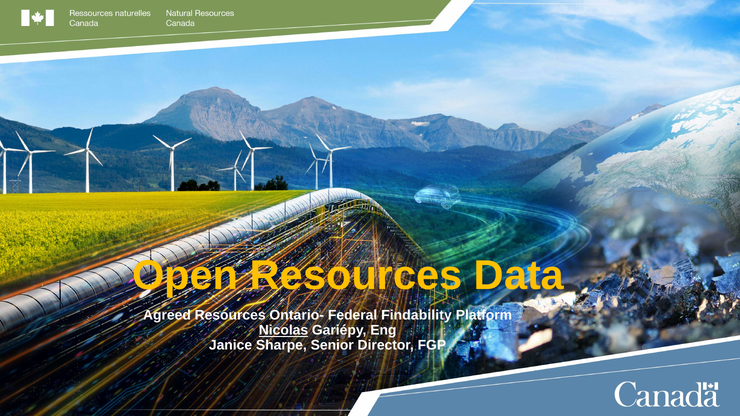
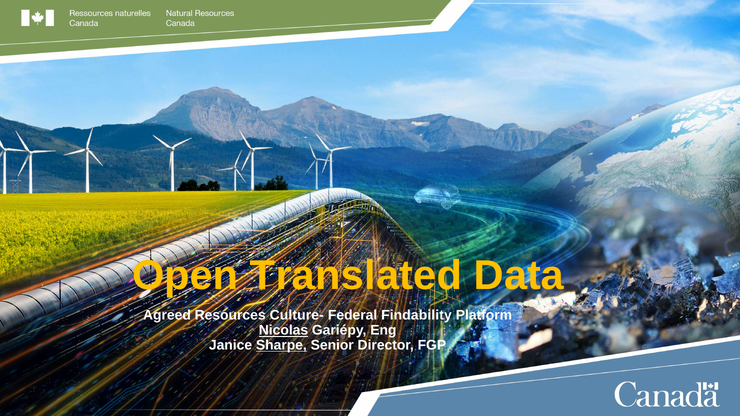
Open Resources: Resources -> Translated (356, 276)
Ontario-: Ontario- -> Culture- (297, 316)
Sharpe underline: none -> present (281, 346)
